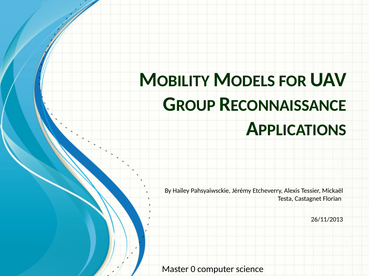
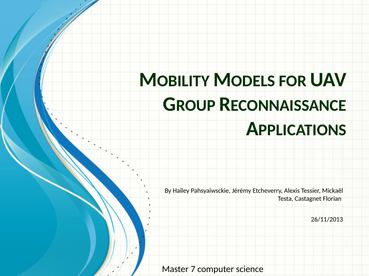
0: 0 -> 7 (193, 270)
